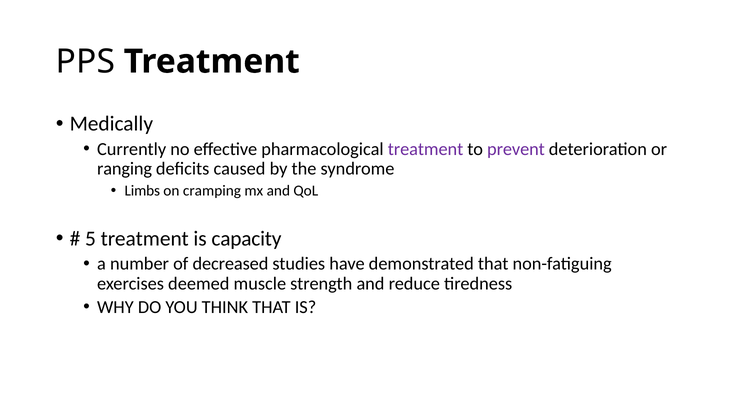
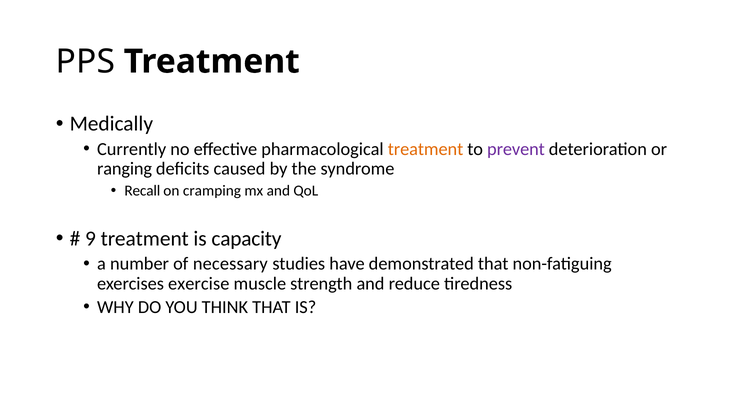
treatment colour: purple -> orange (426, 149)
Limbs: Limbs -> Recall (142, 191)
5: 5 -> 9 (90, 239)
decreased: decreased -> necessary (230, 264)
deemed: deemed -> exercise (199, 284)
